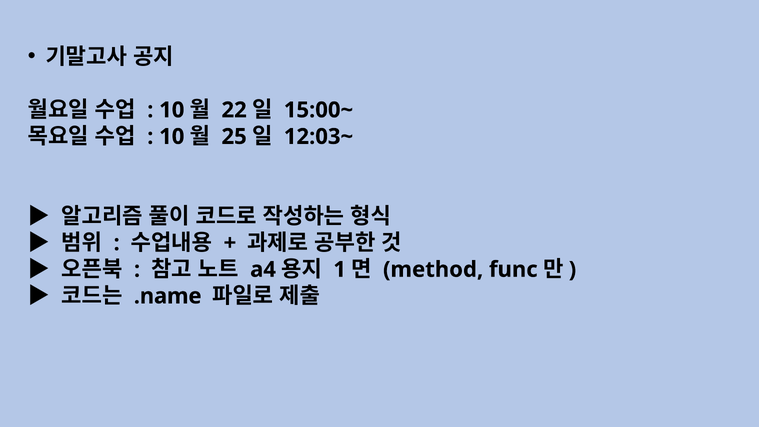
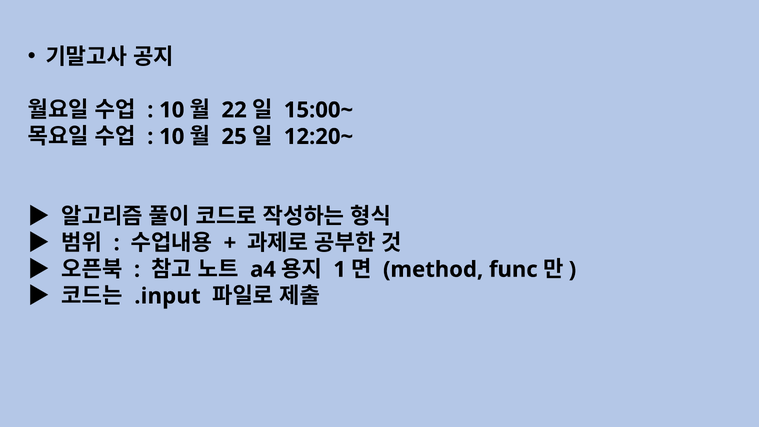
12:03~: 12:03~ -> 12:20~ (319, 137)
.name: .name -> .input (167, 296)
